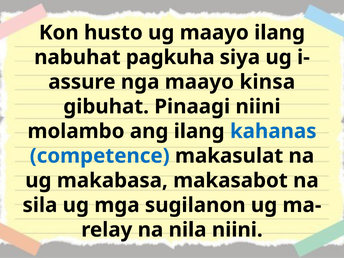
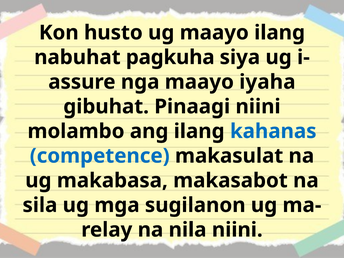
kinsa: kinsa -> iyaha (267, 82)
